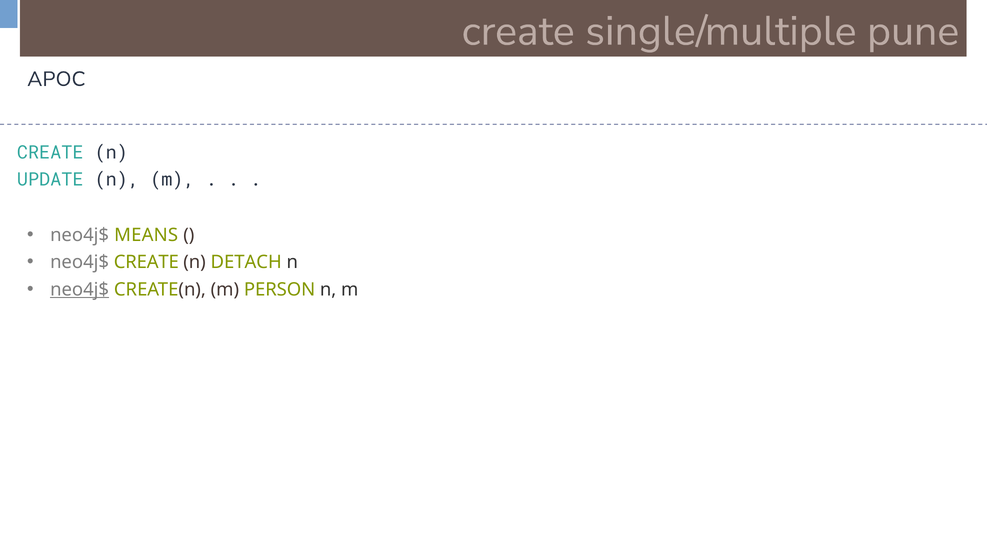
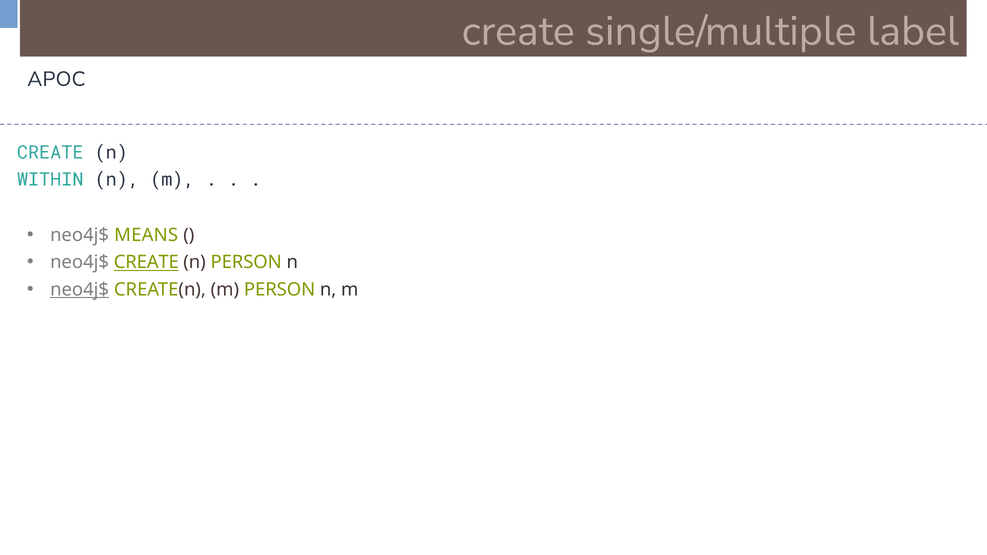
pune: pune -> label (913, 31)
UPDATE: UPDATE -> WITHIN (50, 180)
CREATE underline: none -> present (146, 262)
n DETACH: DETACH -> PERSON (246, 262)
